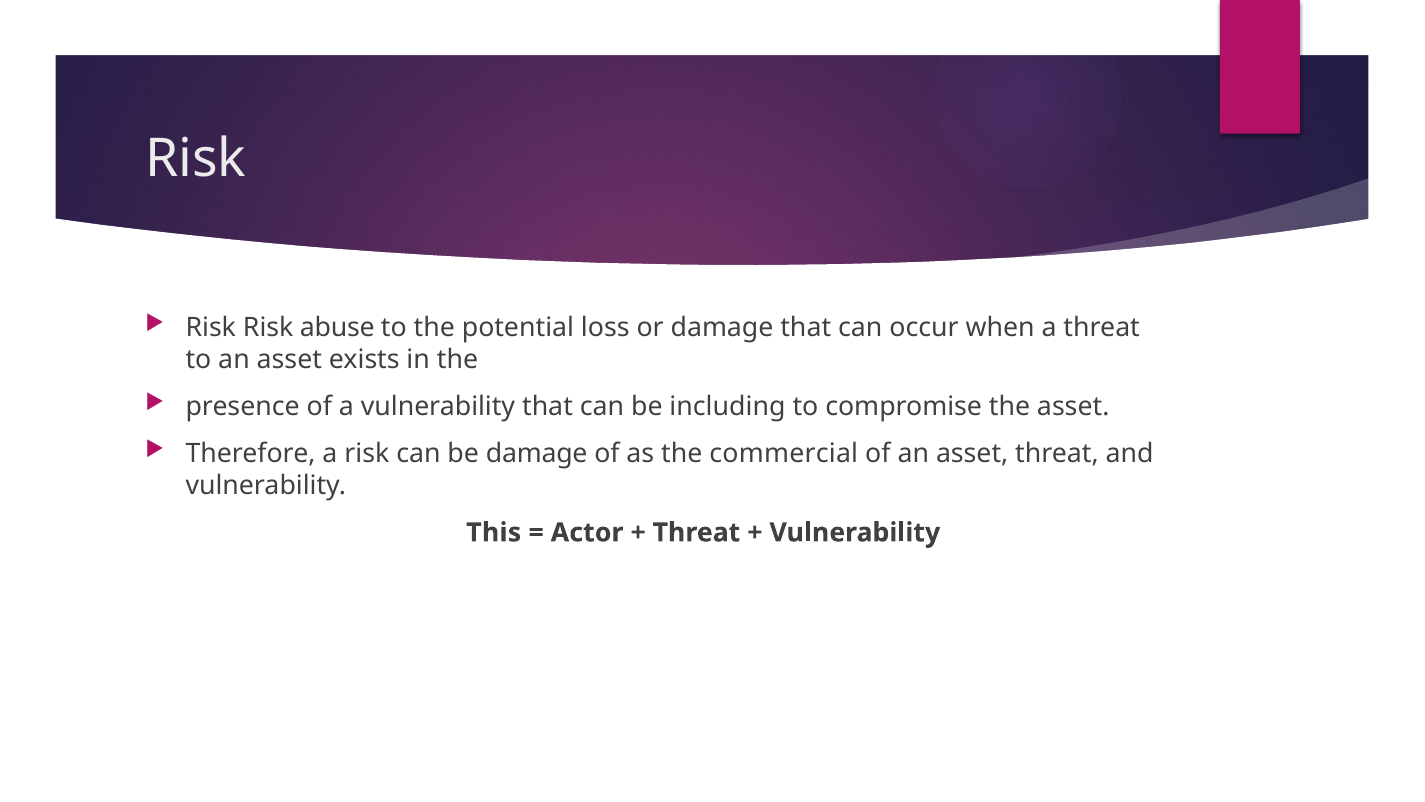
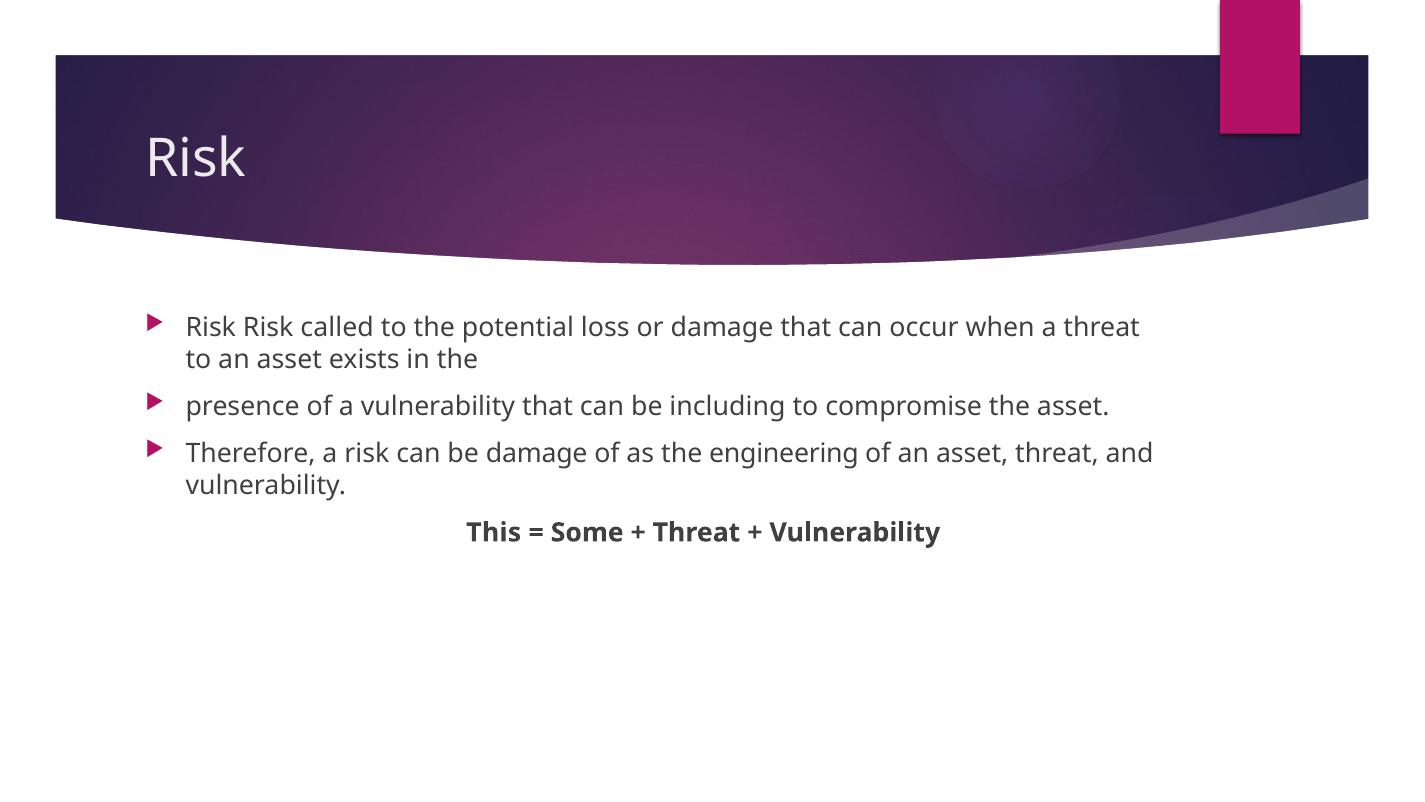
abuse: abuse -> called (337, 327)
commercial: commercial -> engineering (784, 453)
Actor: Actor -> Some (587, 532)
